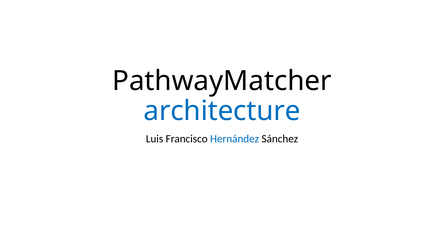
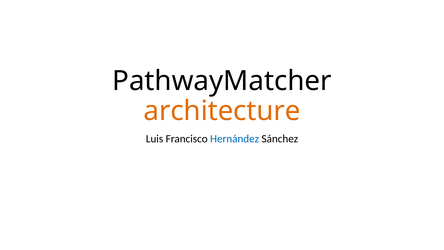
architecture colour: blue -> orange (222, 111)
